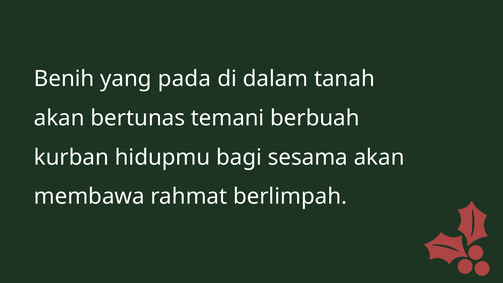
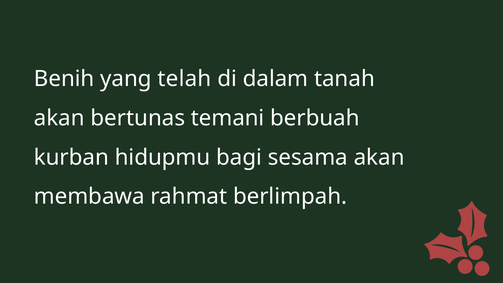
pada: pada -> telah (184, 79)
